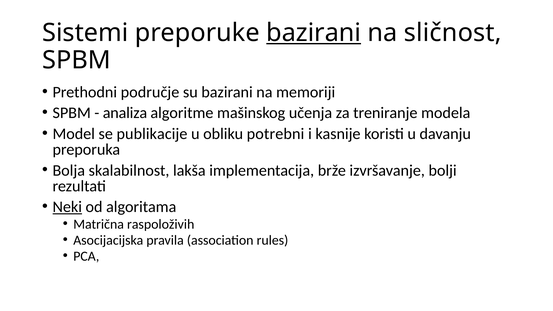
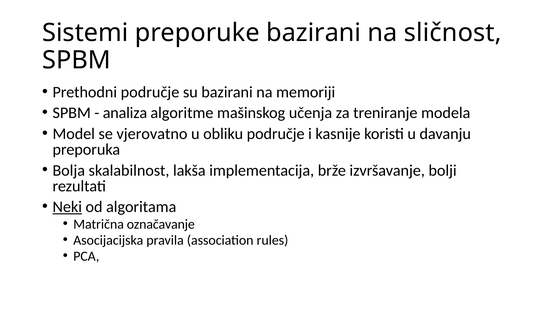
bazirani underline: present -> none (314, 33)
publikacije: publikacije -> vjerovatno (152, 134)
obliku potrebni: potrebni -> područje (276, 134)
raspoloživih: raspoloživih -> označavanje (161, 224)
